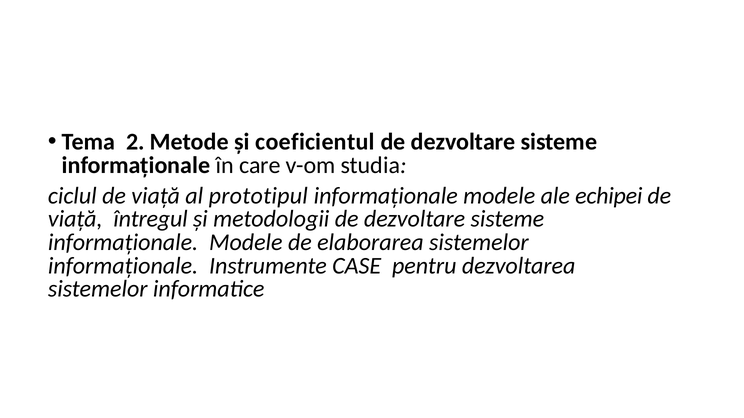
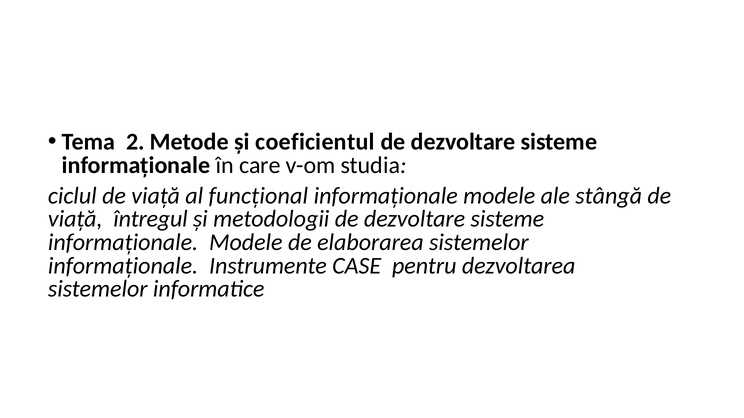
prototipul: prototipul -> funcțional (258, 196)
echipei: echipei -> stângă (609, 196)
